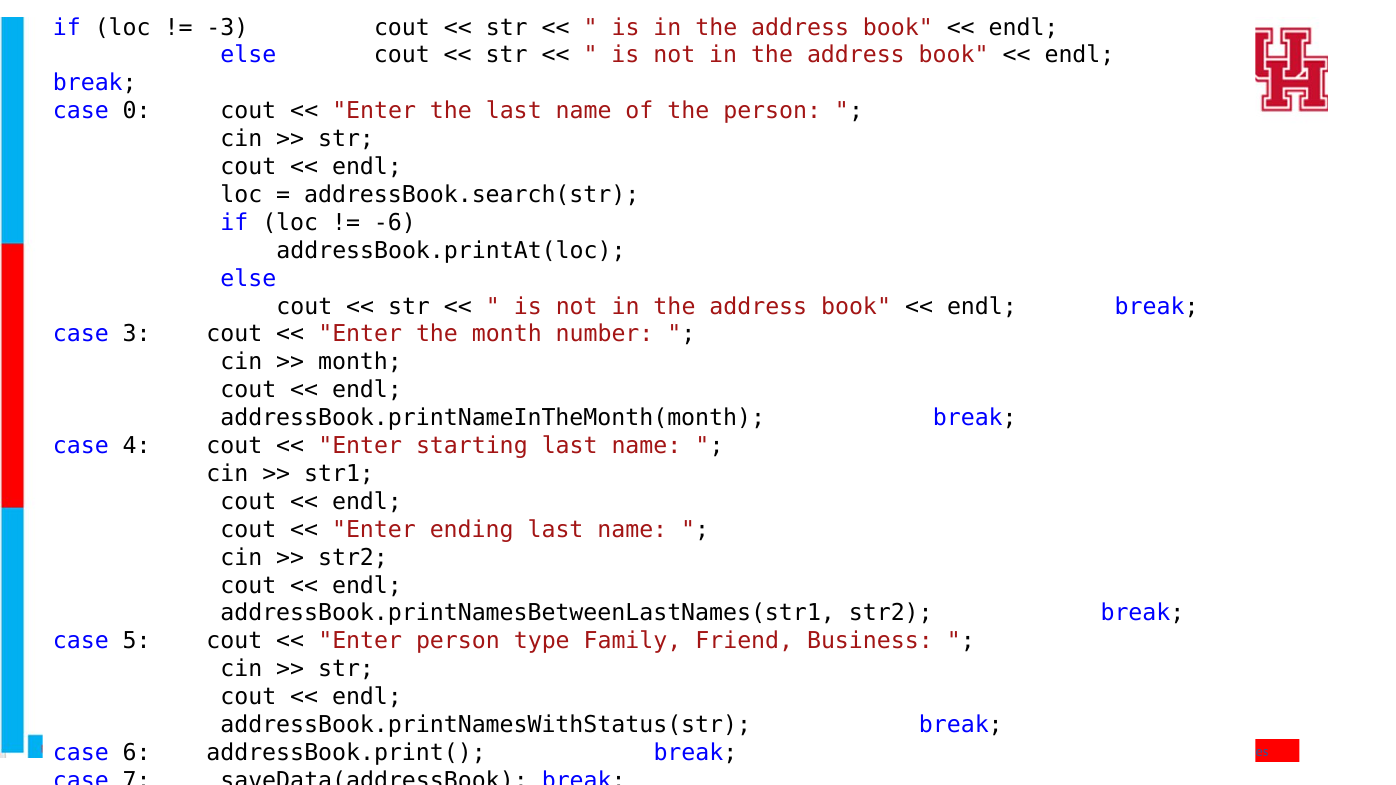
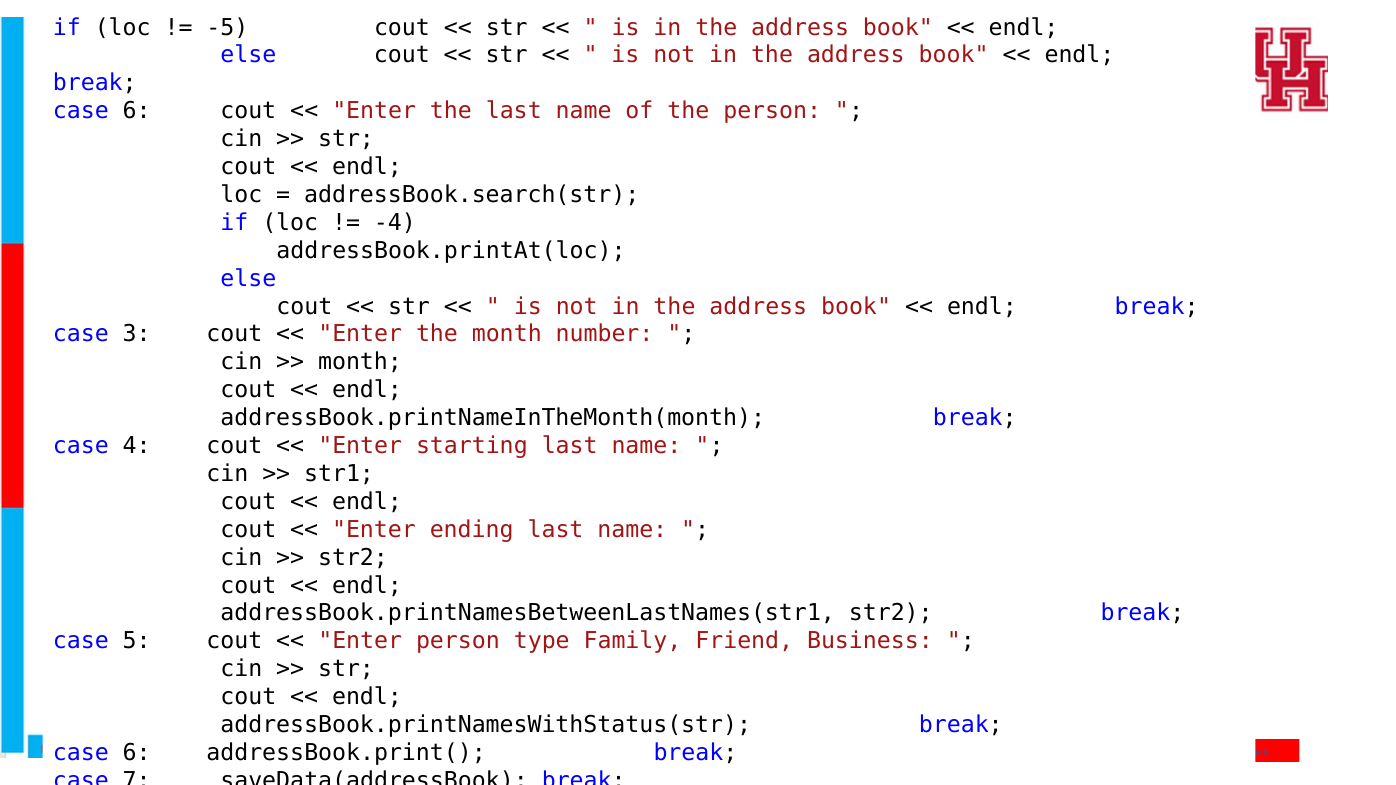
-3: -3 -> -5 (227, 27)
0: 0 -> 6 (137, 111)
-6: -6 -> -4 (395, 223)
